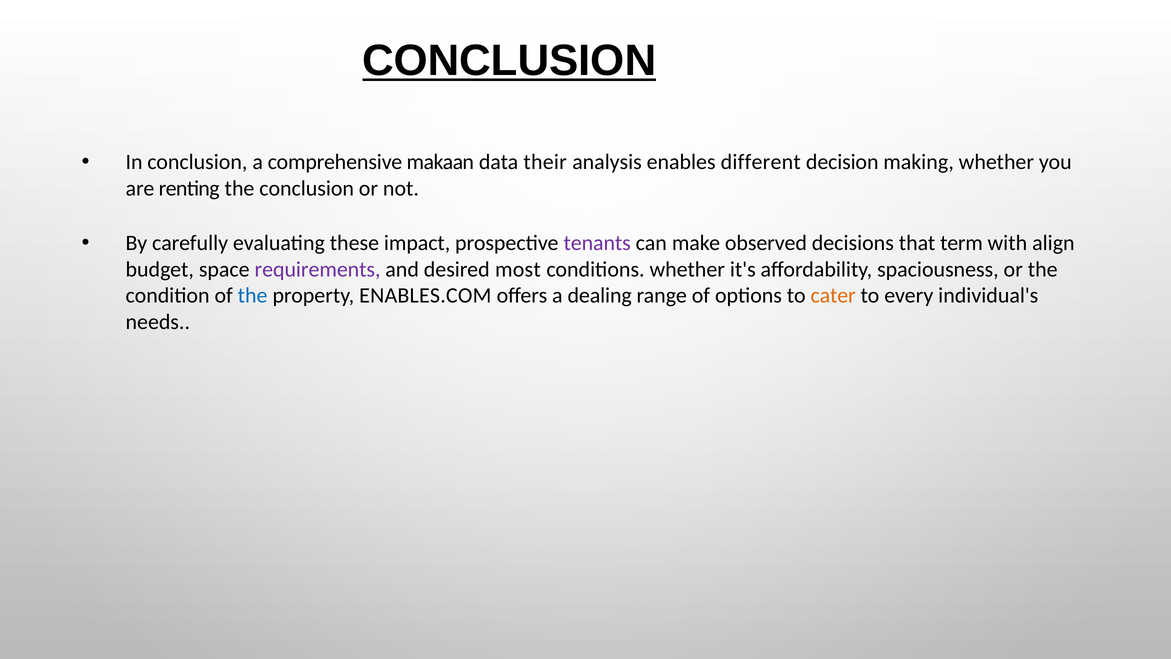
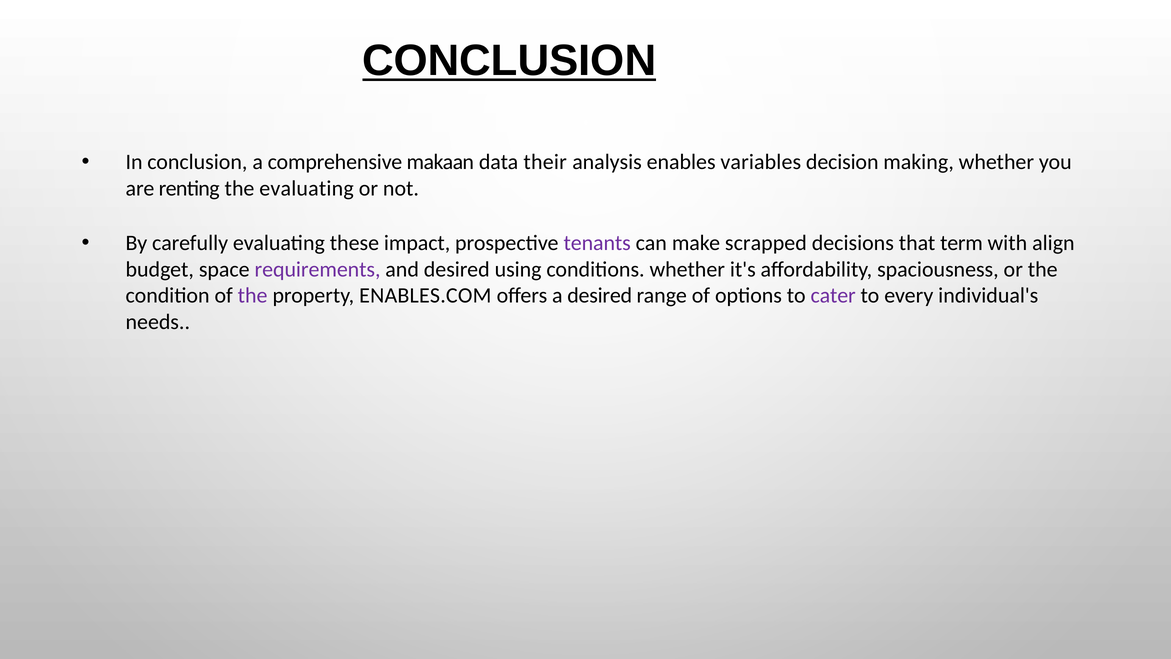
different: different -> variables (761, 162)
the conclusion: conclusion -> evaluating (307, 189)
observed: observed -> scrapped (766, 243)
most: most -> using (518, 269)
the colour: blue -> purple (253, 296)
a dealing: dealing -> desired (600, 296)
cater colour: orange -> purple (833, 296)
